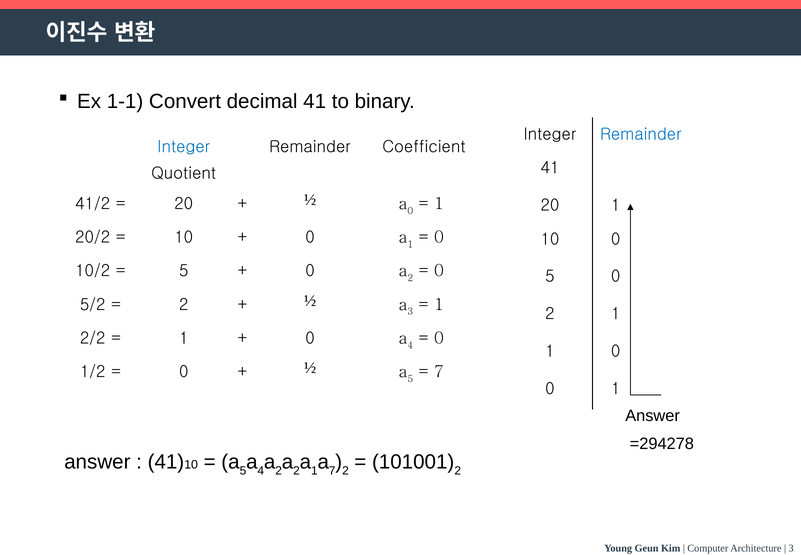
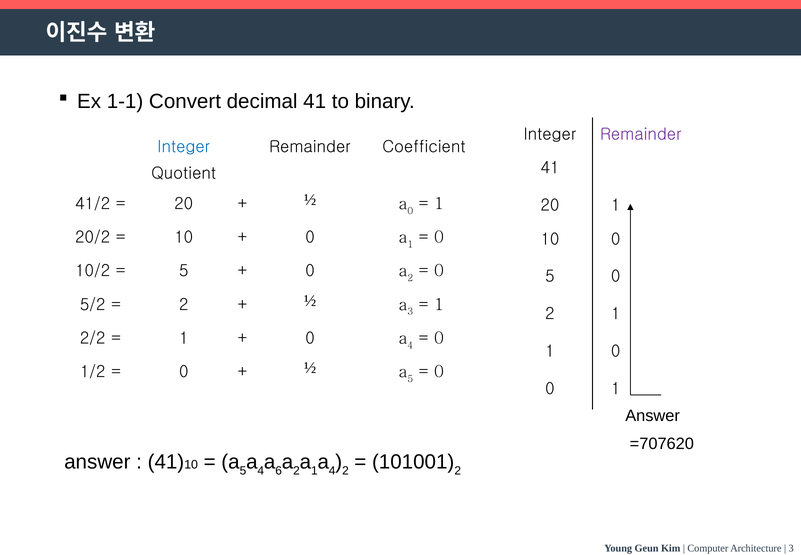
Remainder colour: blue -> purple (641, 134)
7: 7 -> 0 (439, 372)
=294278: =294278 -> =707620 (662, 443)
2: 2 -> 6 (279, 470)
7: 7 -> 4 (332, 470)
